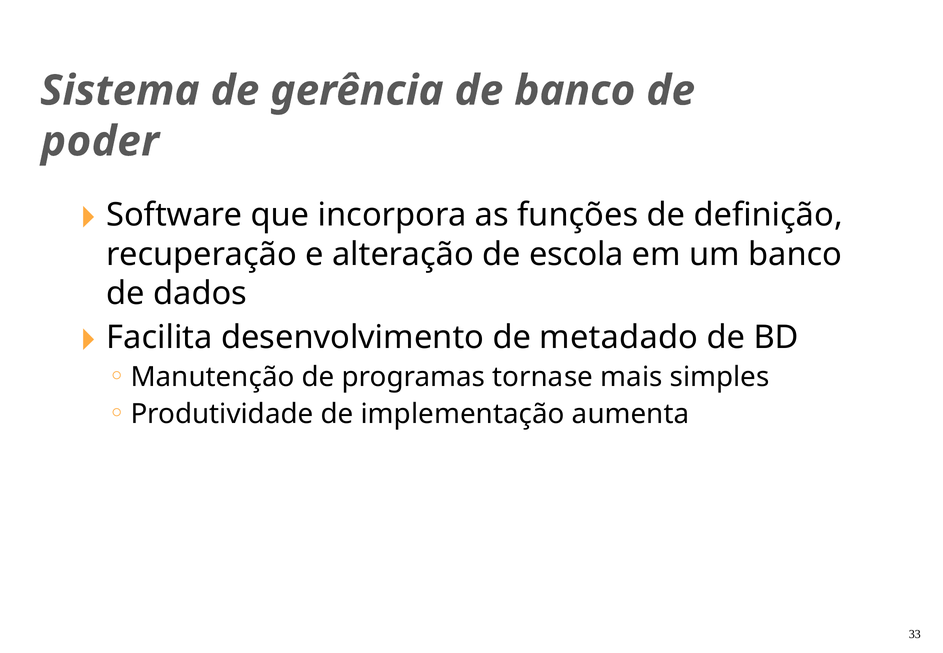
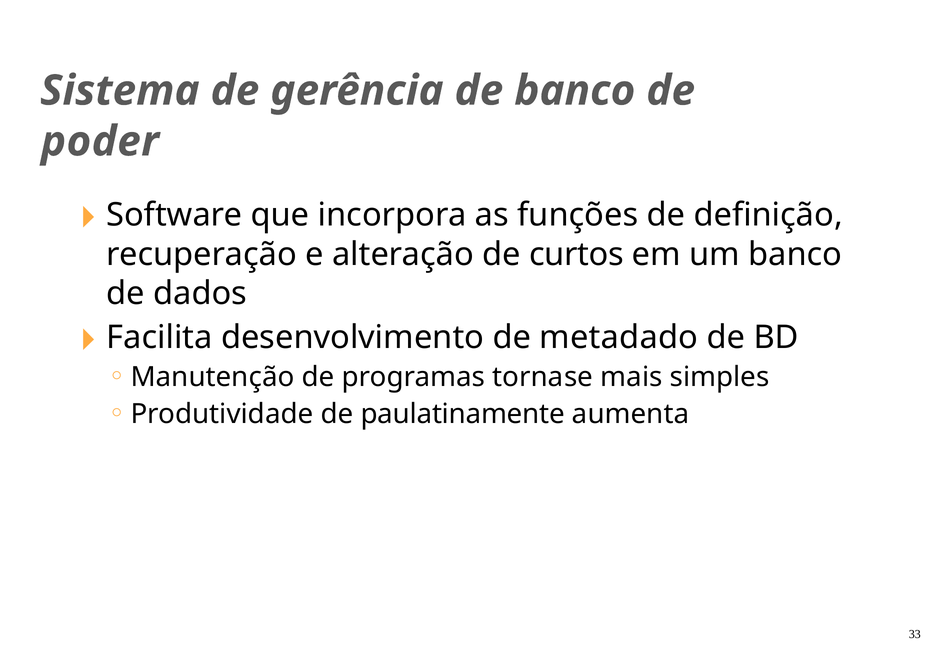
escola: escola -> curtos (576, 254)
implementação: implementação -> paulatinamente (463, 414)
